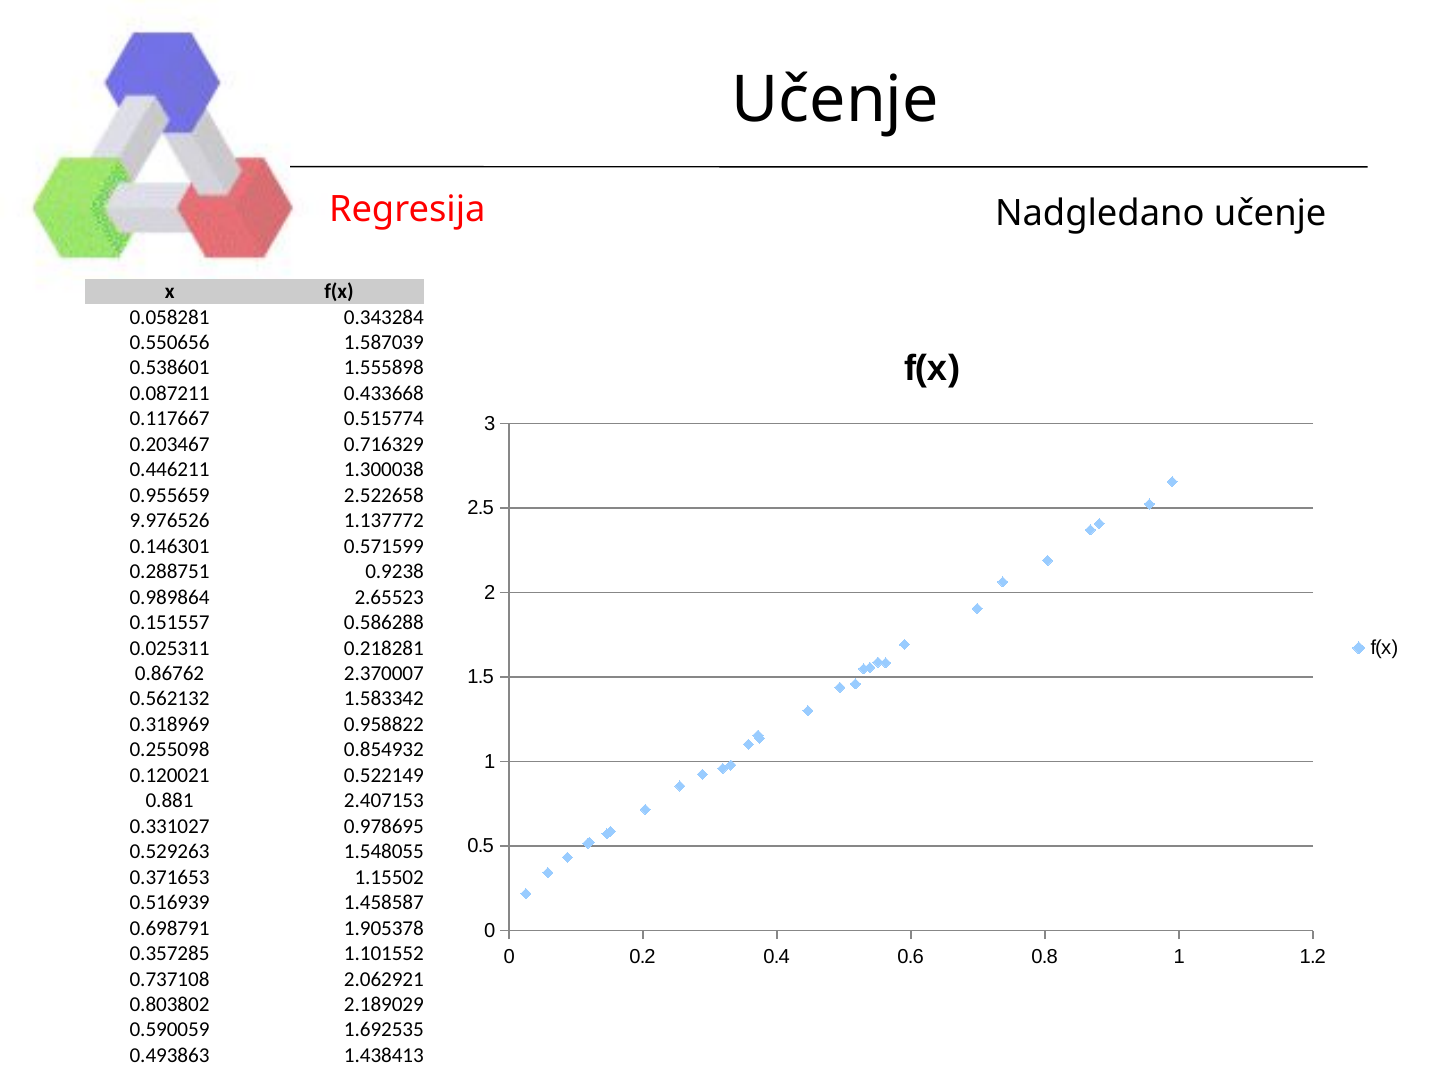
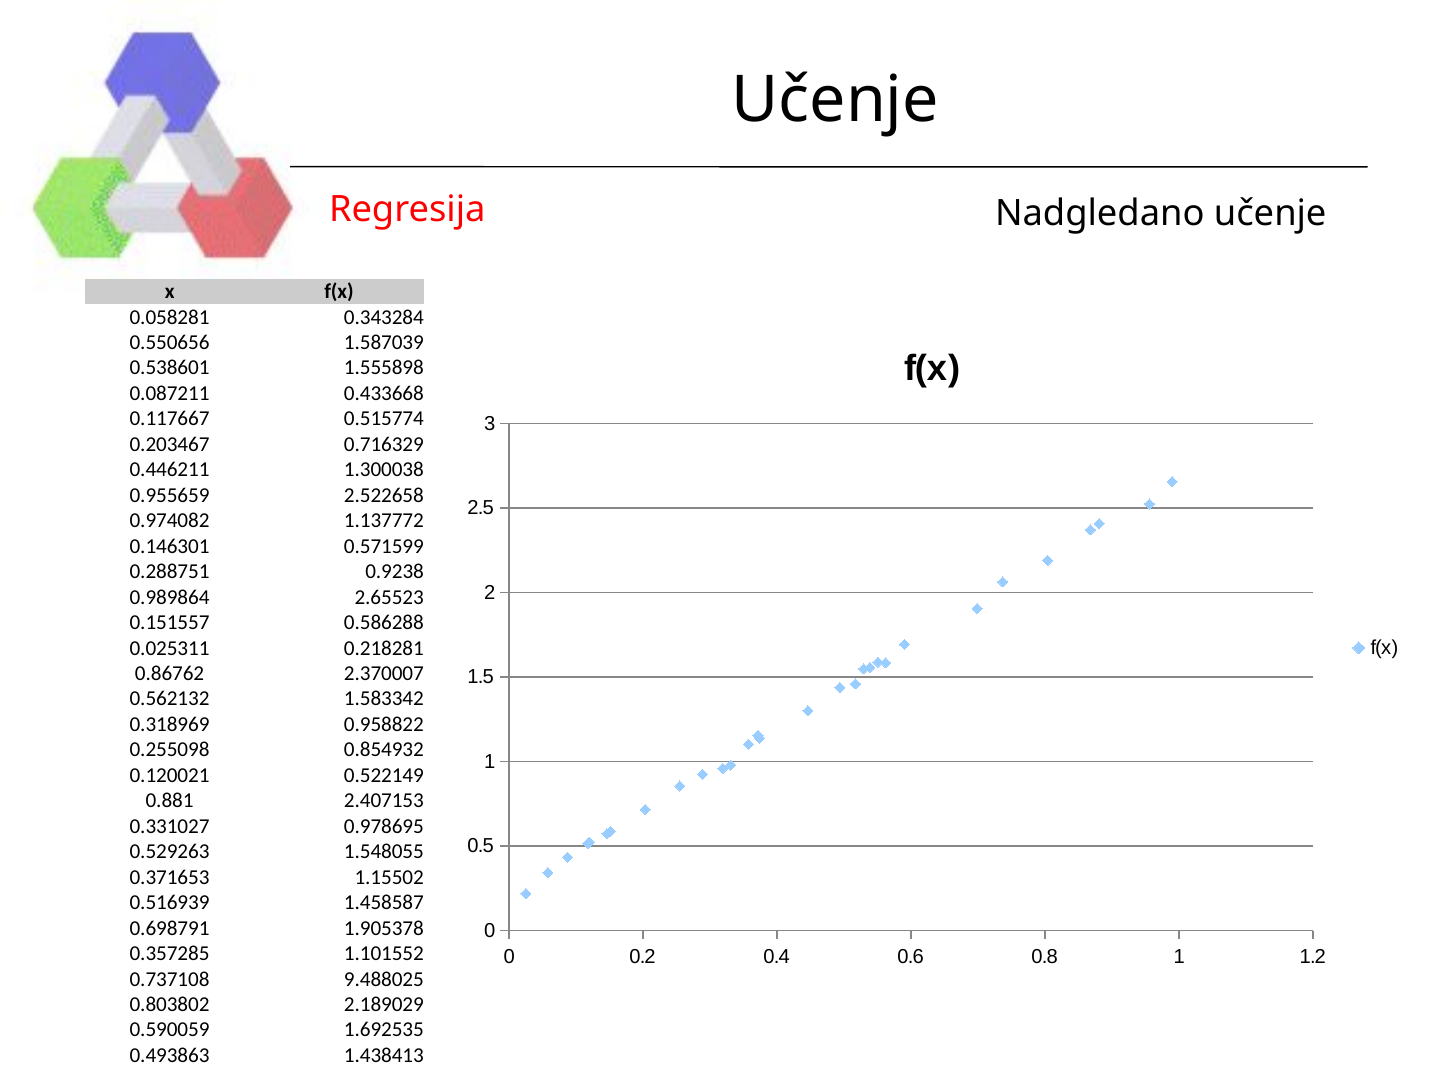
9.976526: 9.976526 -> 0.974082 (170, 521)
2.062921: 2.062921 -> 9.488025 (384, 979)
